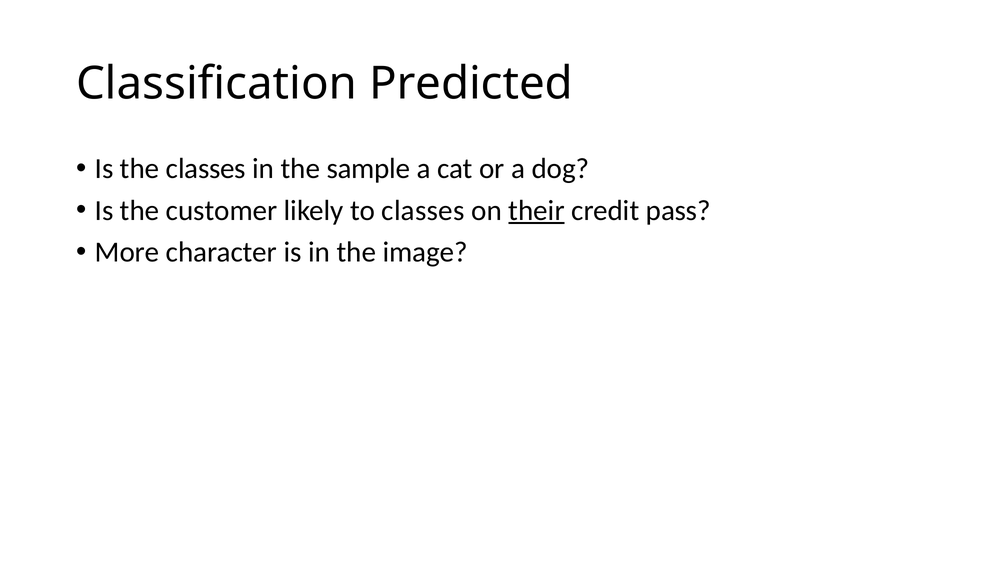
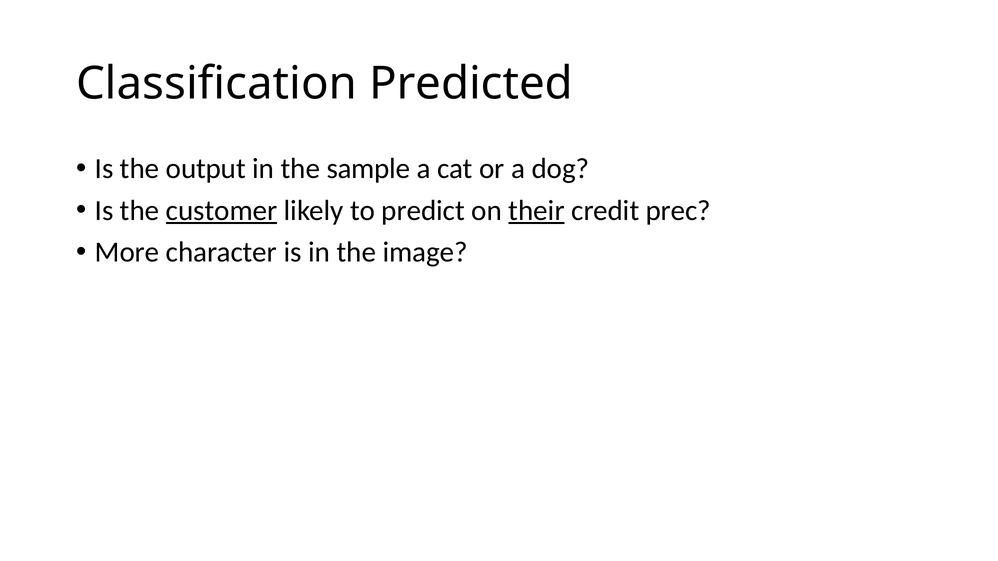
the classes: classes -> output (206, 169)
customer underline: none -> present (222, 211)
to classes: classes -> predict (423, 211)
pass: pass -> prec (678, 211)
